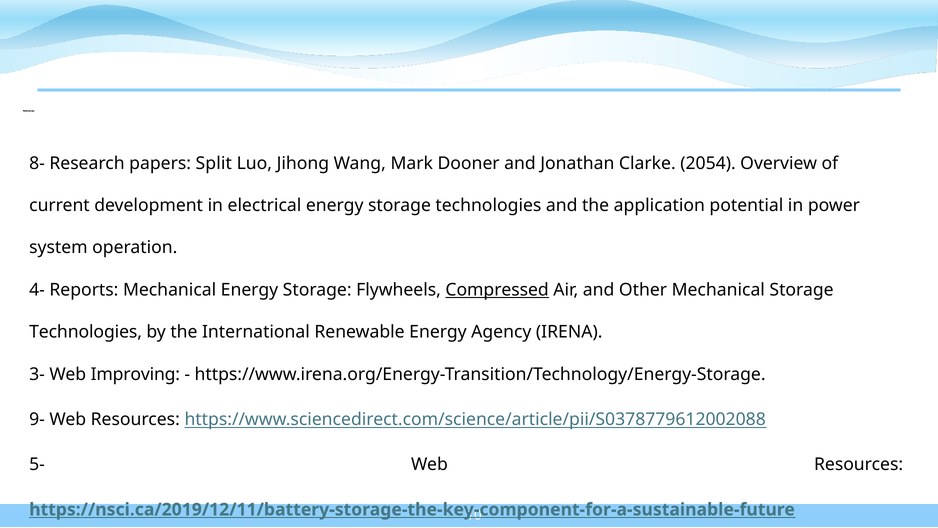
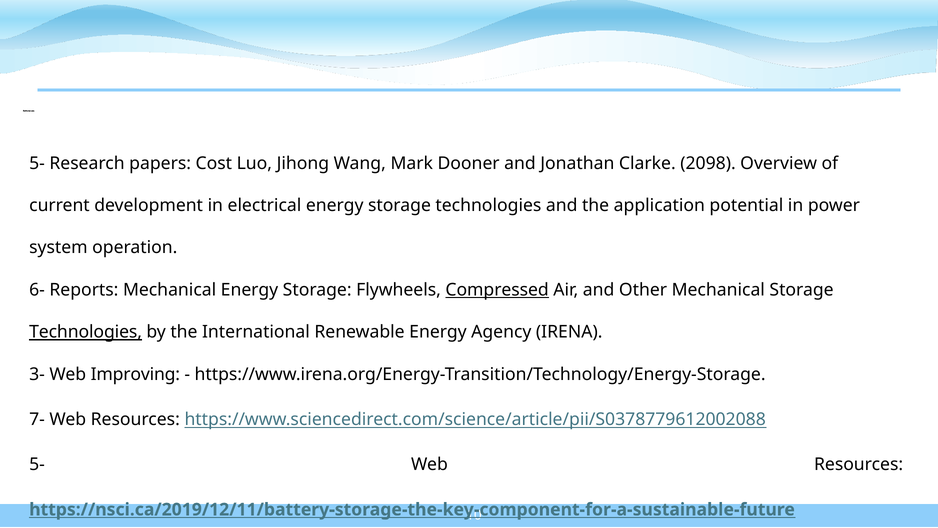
8-: 8- -> 5- (37, 163)
Split: Split -> Cost (214, 163)
2054: 2054 -> 2098 (708, 163)
4-: 4- -> 6- (37, 290)
Technologies underline: none -> present (86, 332)
9-: 9- -> 7- (37, 419)
